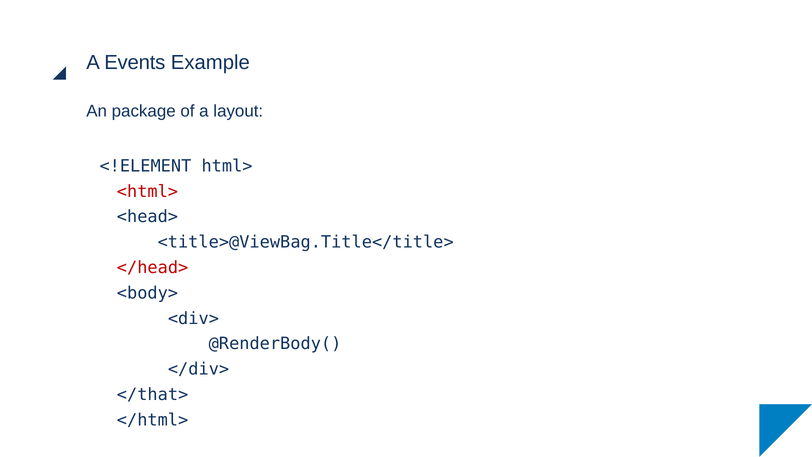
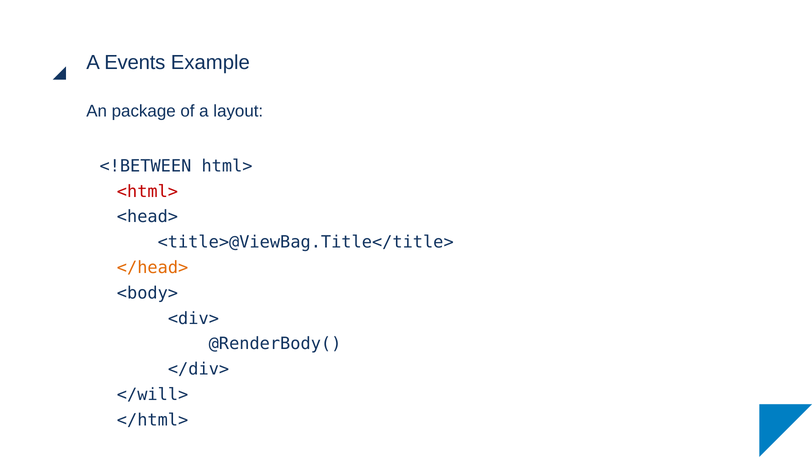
<!ELEMENT: <!ELEMENT -> <!BETWEEN (145, 166)
</head> colour: red -> orange (153, 267)
</that>: </that> -> </will> (153, 394)
